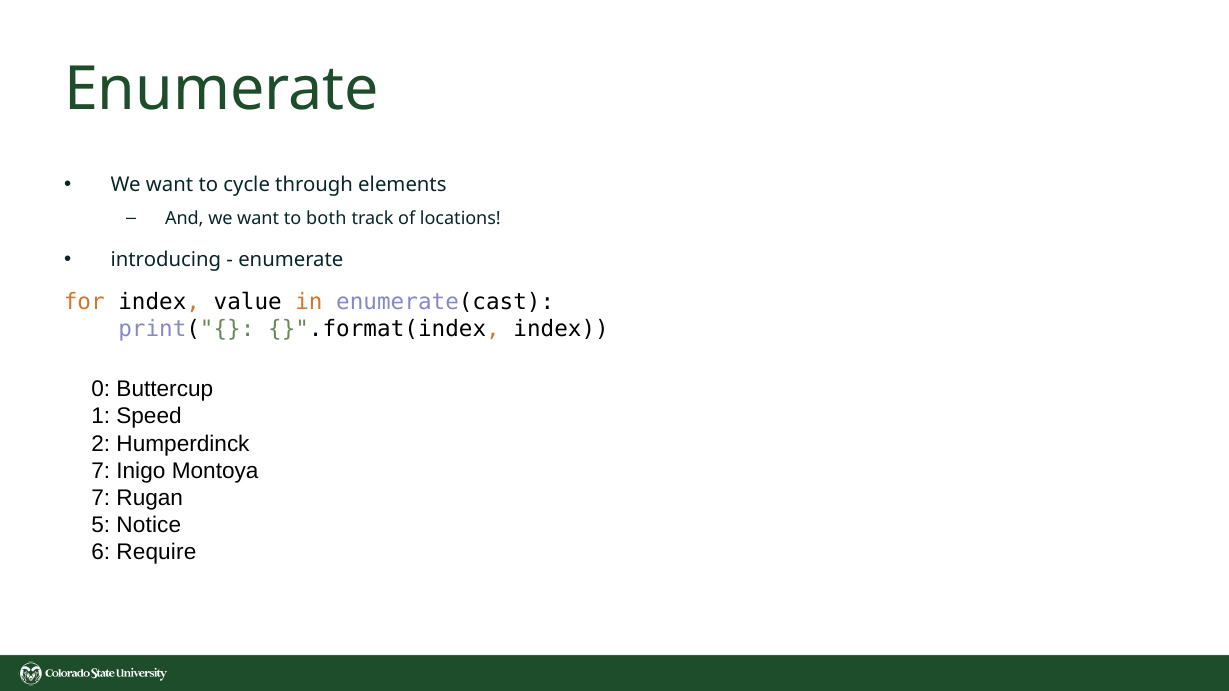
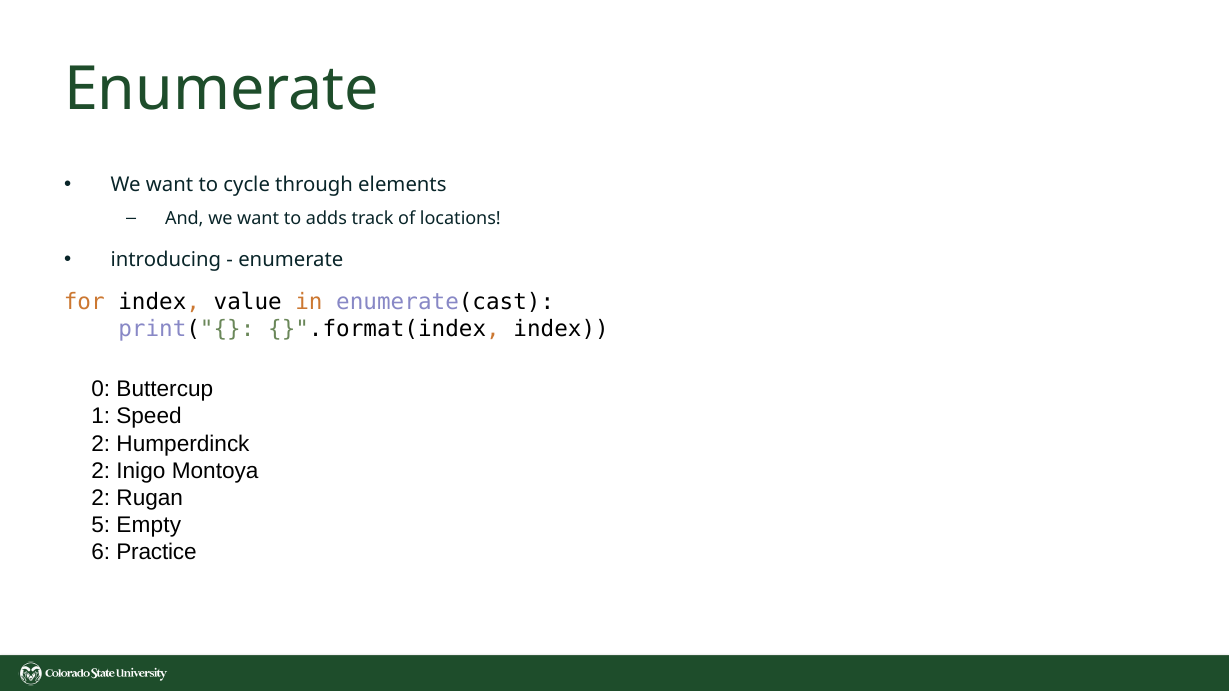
both: both -> adds (326, 219)
7: 7 -> 2 (101, 471)
7: 7 -> 2 (101, 498)
Notice: Notice -> Empty (149, 525)
Require: Require -> Practice (157, 552)
